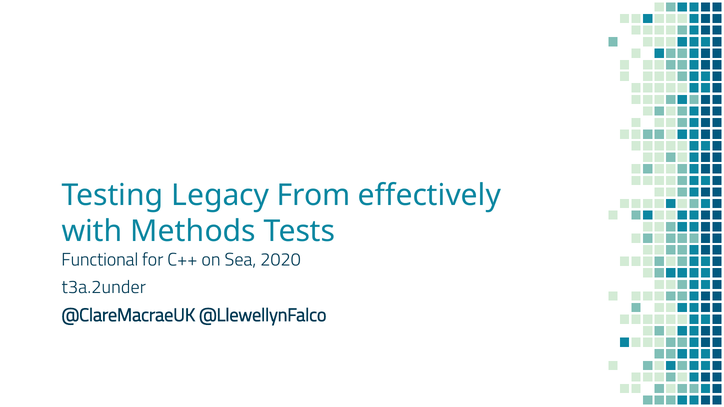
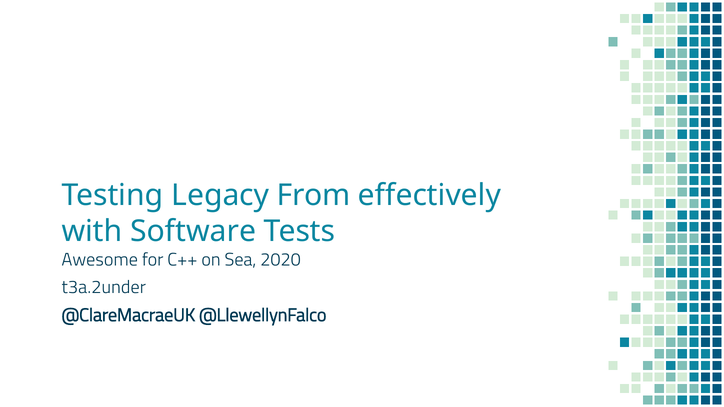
Methods: Methods -> Software (193, 232)
Functional: Functional -> Awesome (100, 260)
